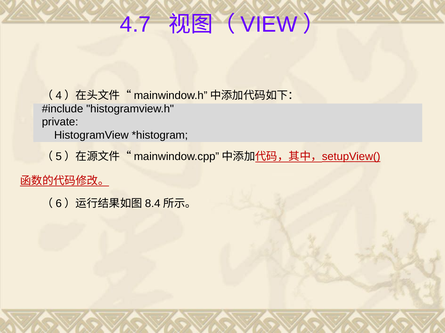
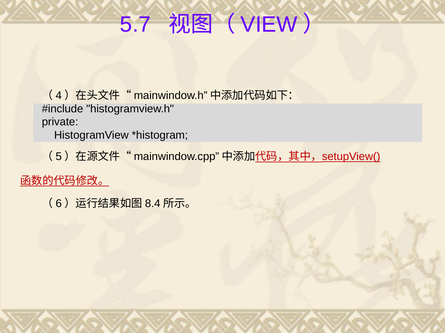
4.7: 4.7 -> 5.7 (135, 25)
